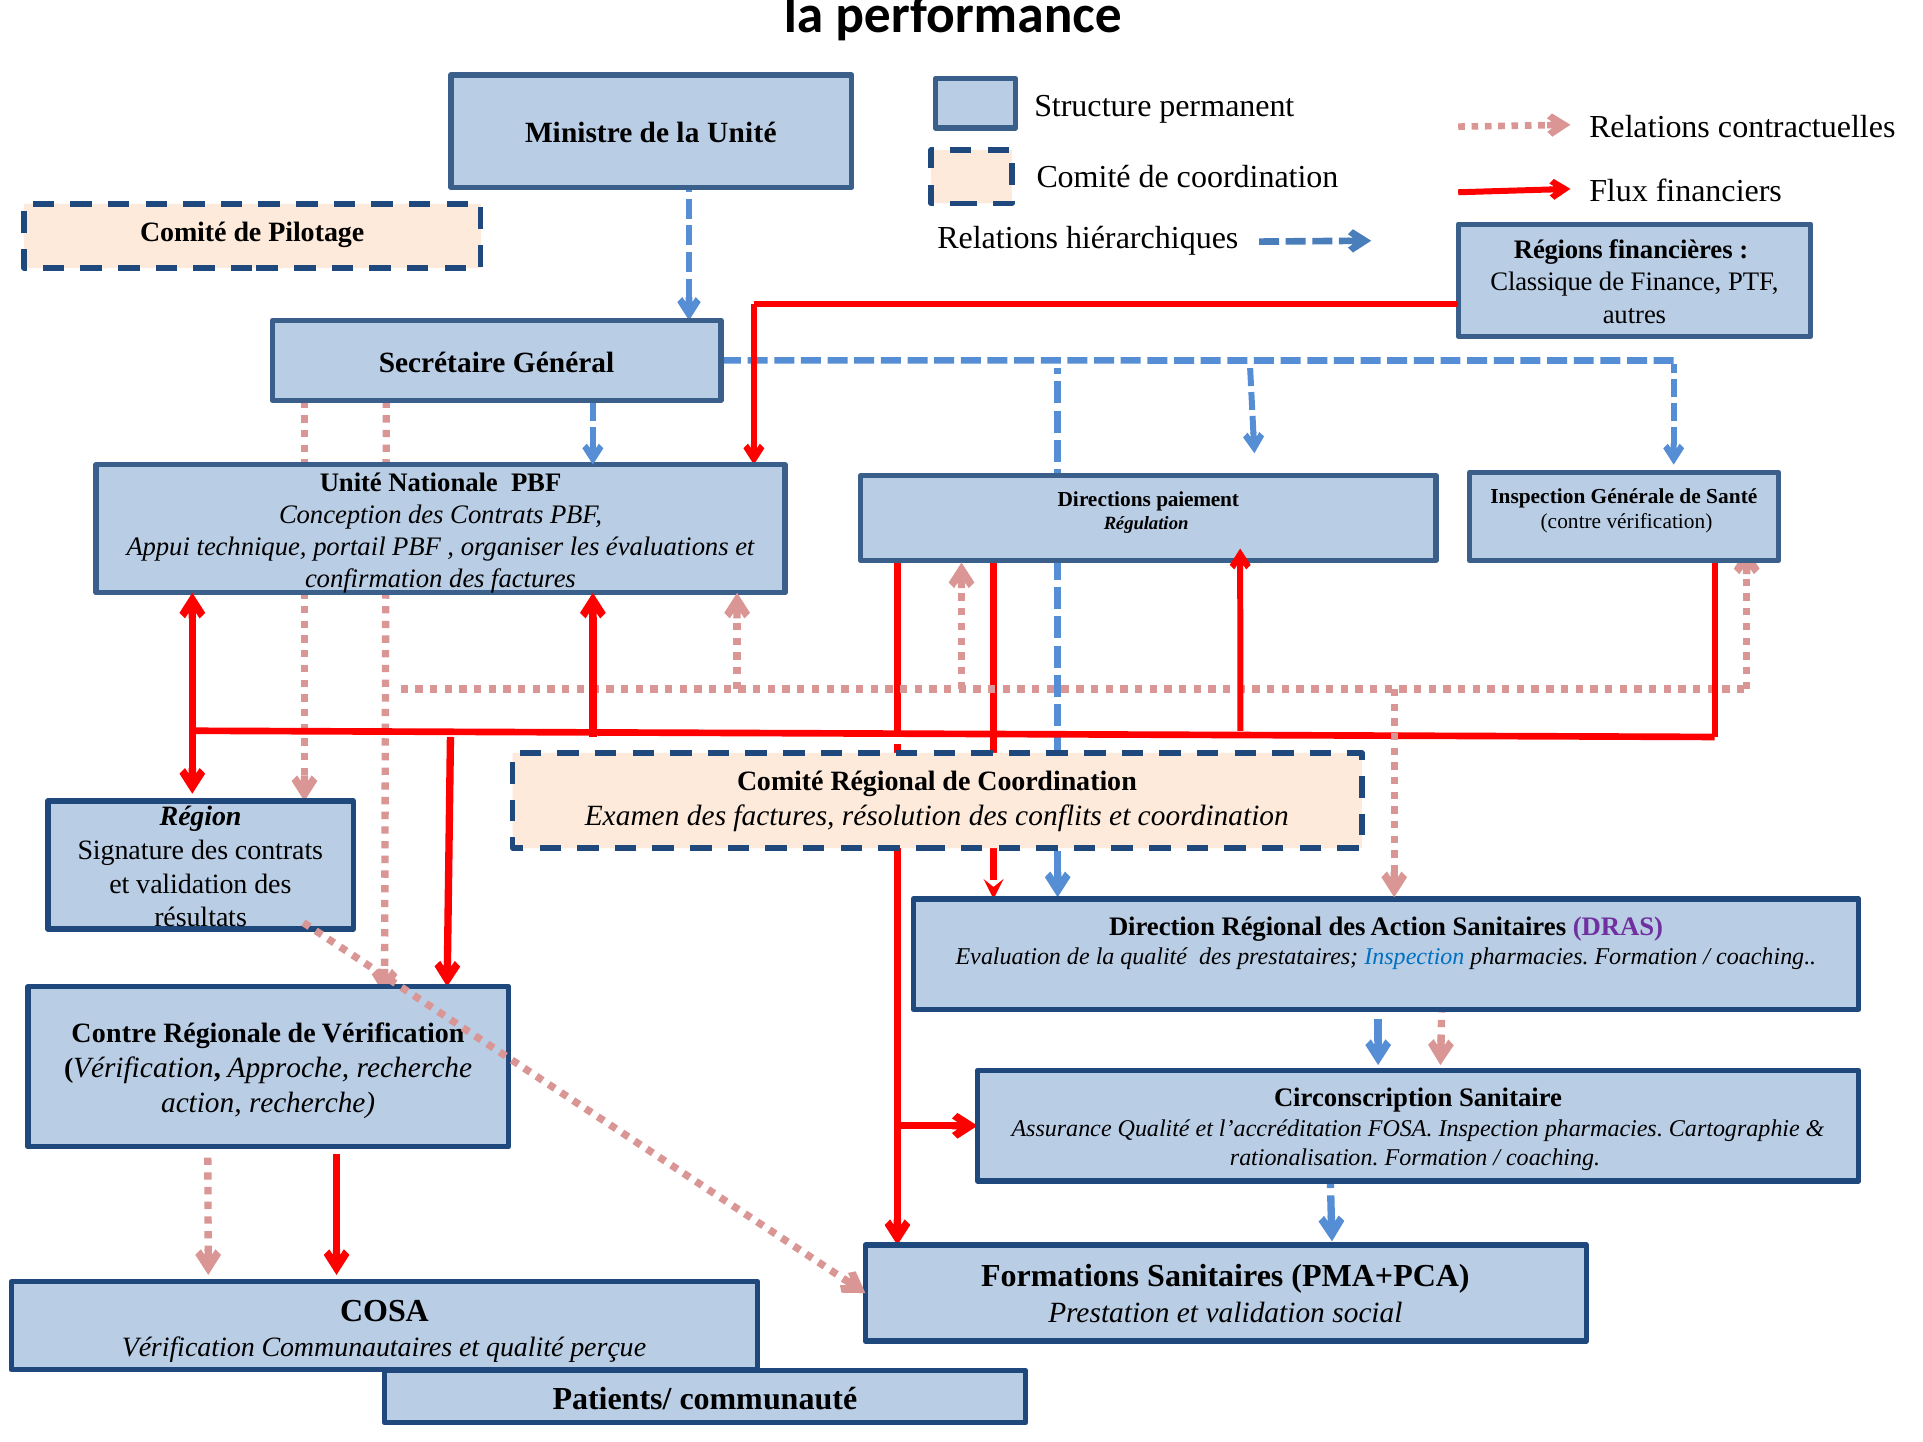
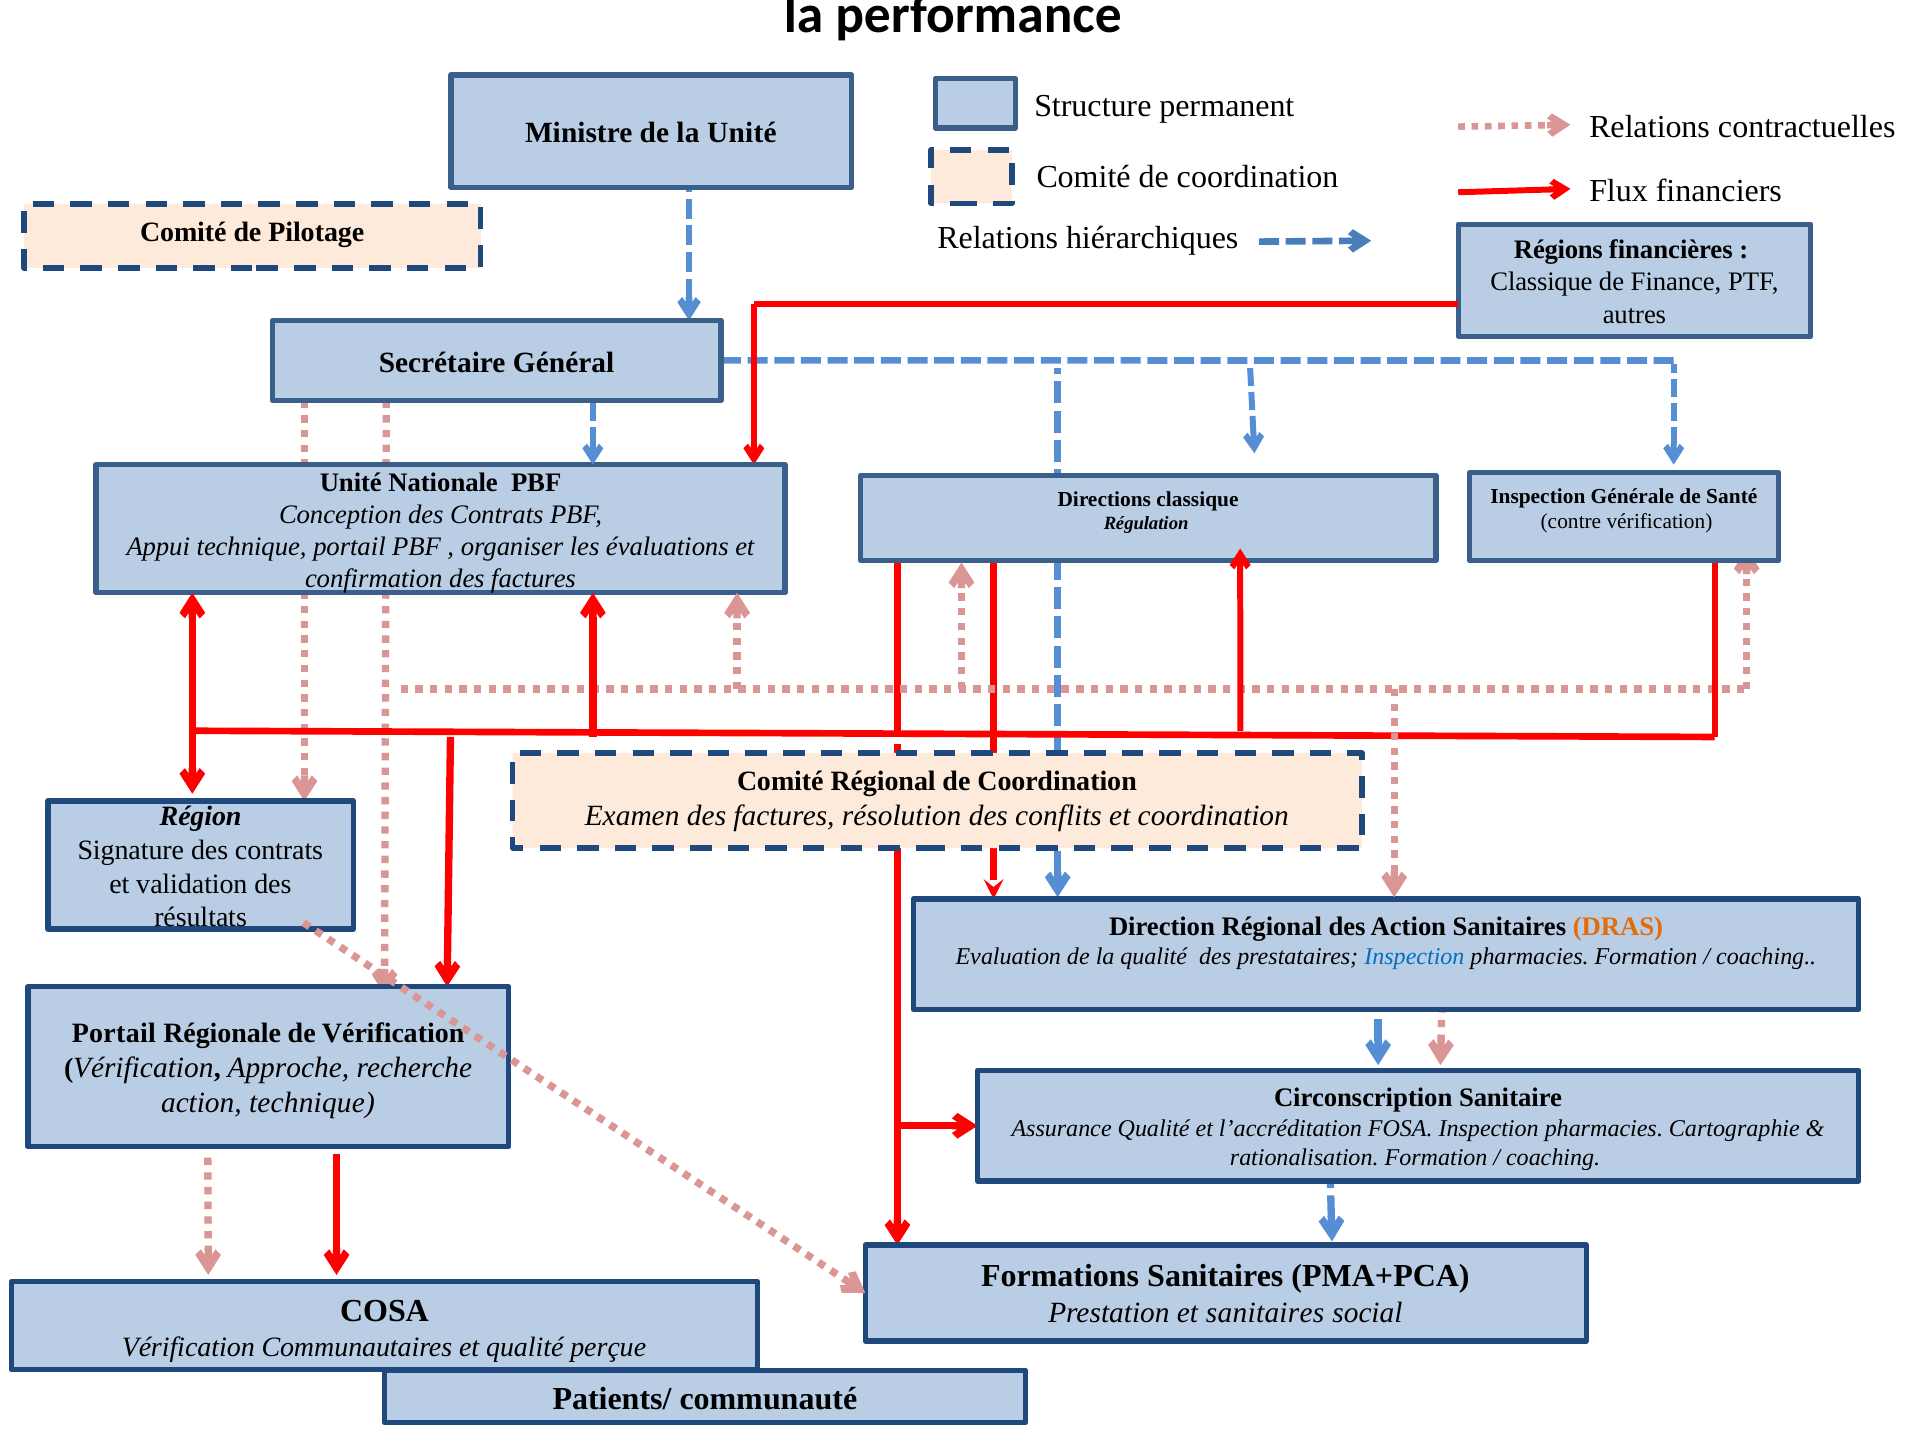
Directions paiement: paiement -> classique (1197, 500)
DRAS colour: purple -> orange (1618, 926)
Contre: Contre -> Portail (114, 1033)
action recherche: recherche -> technique (312, 1103)
Prestation et validation: validation -> sanitaires (1265, 1313)
